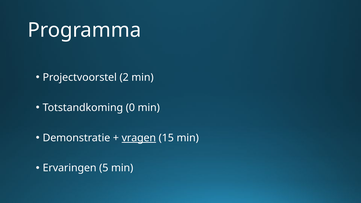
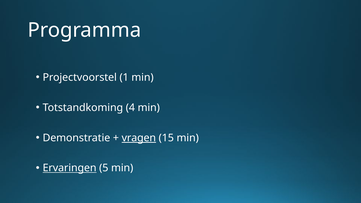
2: 2 -> 1 (124, 77)
0: 0 -> 4 (130, 108)
Ervaringen underline: none -> present (70, 168)
